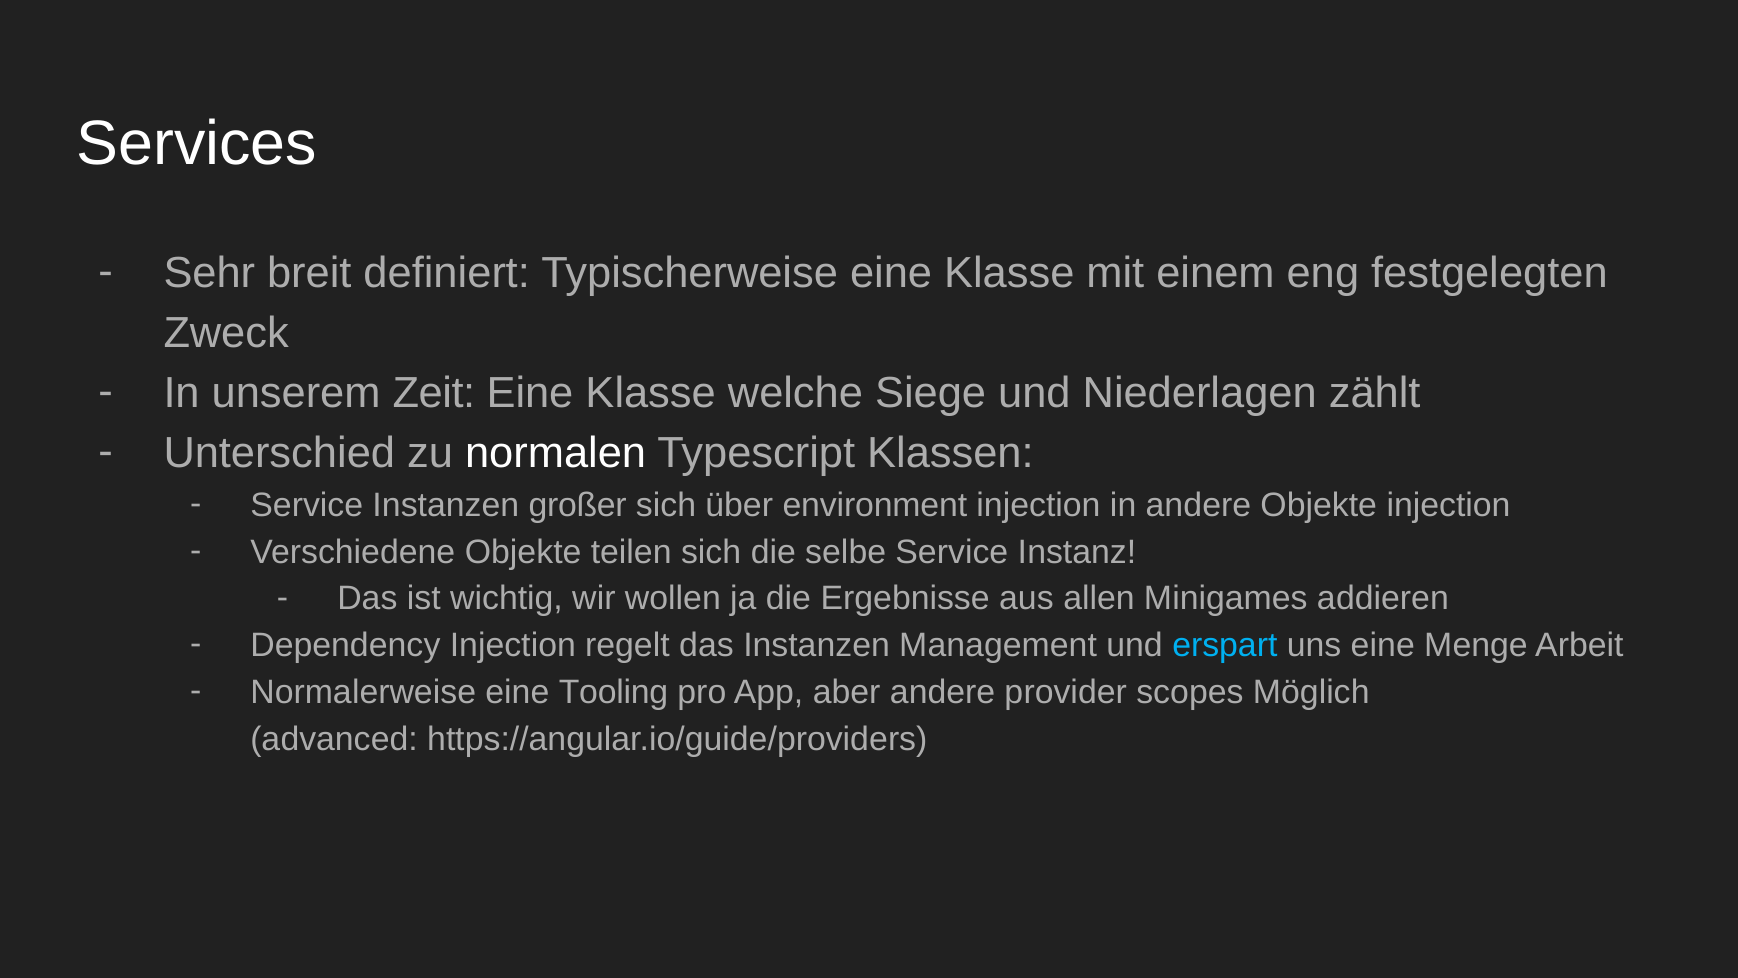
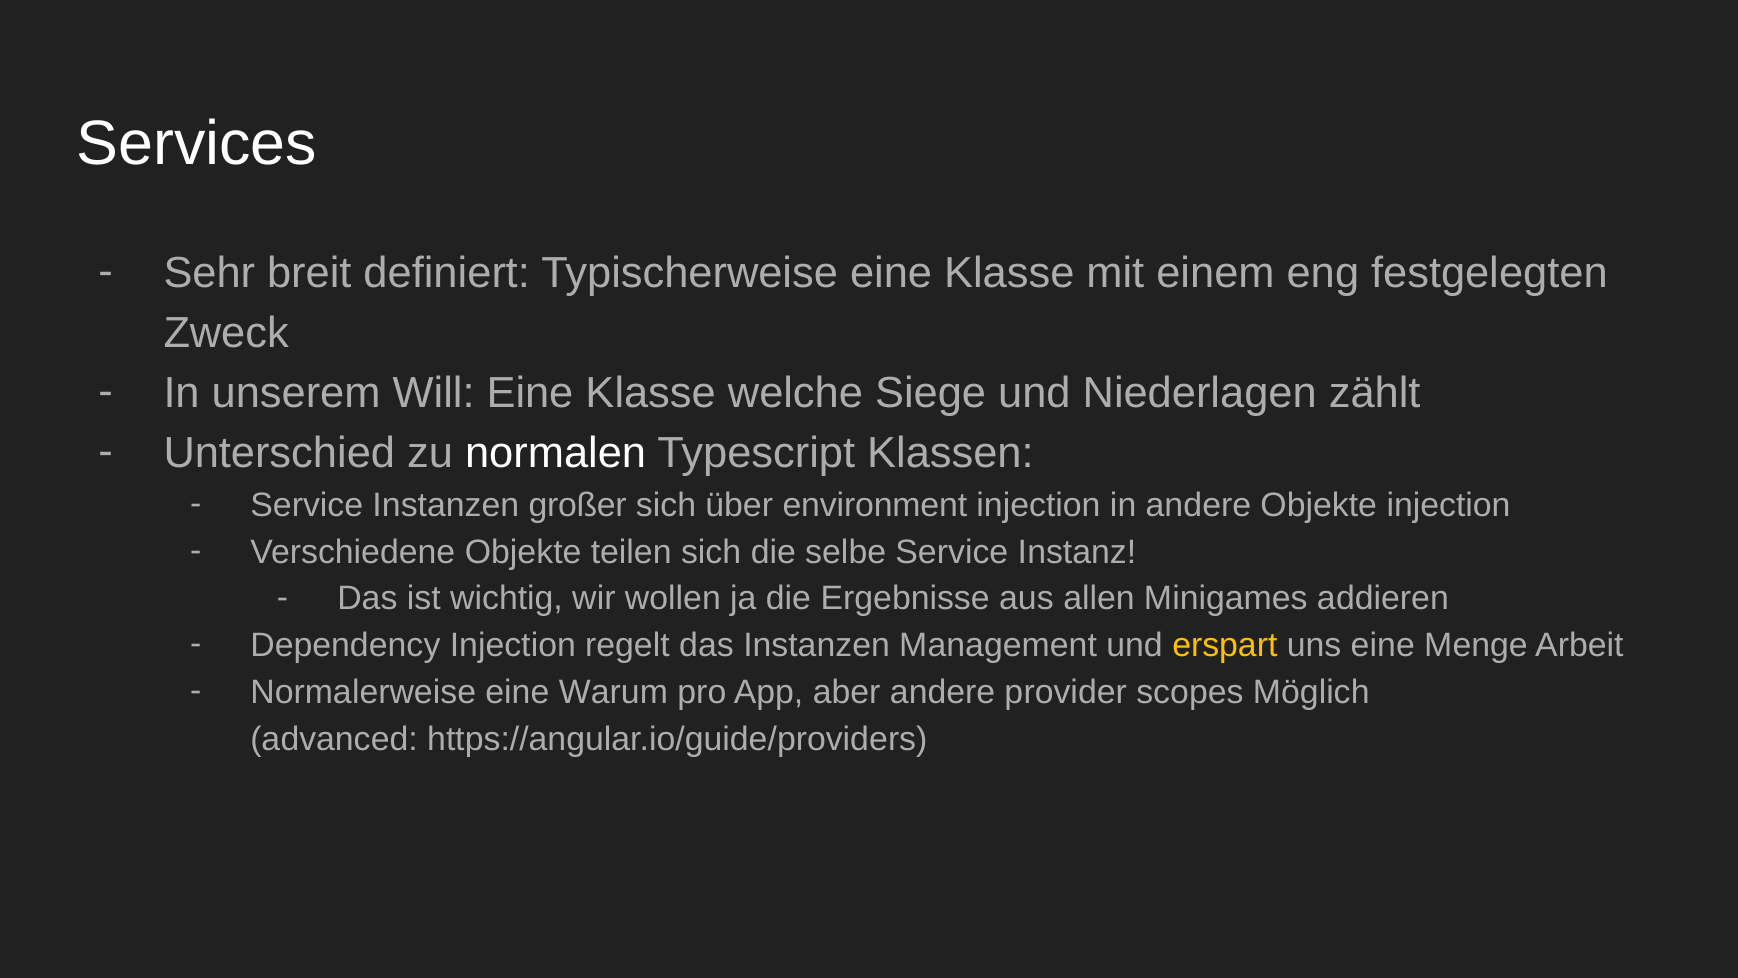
Zeit: Zeit -> Will (434, 393)
erspart colour: light blue -> yellow (1225, 645)
Tooling: Tooling -> Warum (613, 692)
